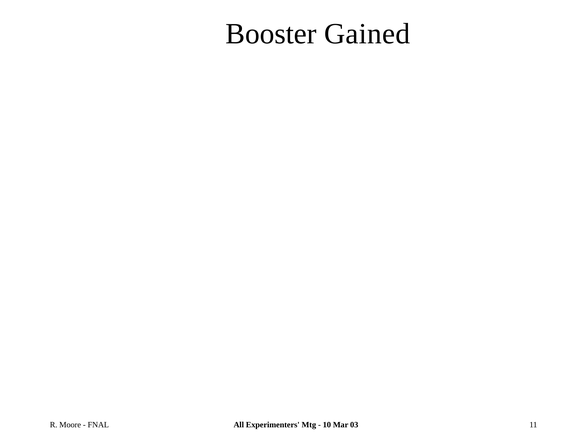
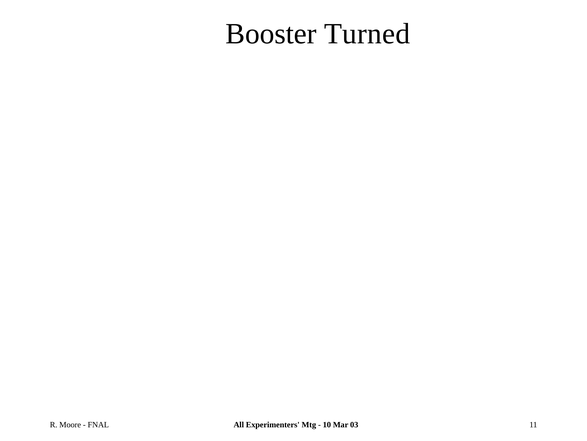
Gained: Gained -> Turned (367, 34)
